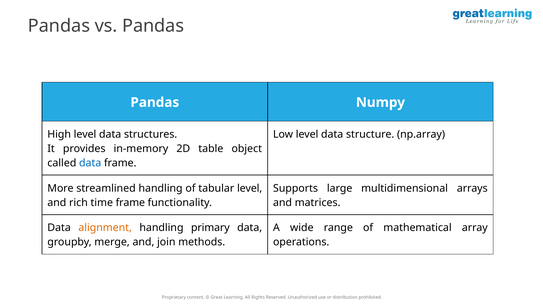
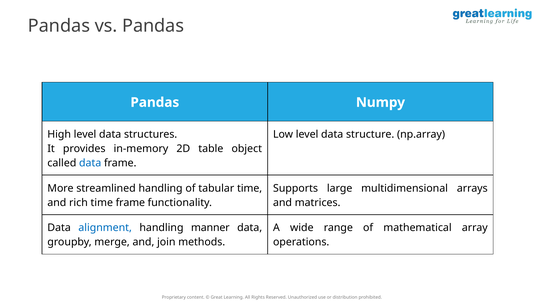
tabular level: level -> time (250, 189)
alignment colour: orange -> blue (105, 228)
primary: primary -> manner (210, 228)
